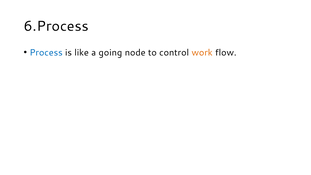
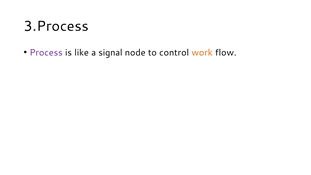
6.Process: 6.Process -> 3.Process (56, 26)
Process colour: blue -> purple (46, 53)
going: going -> signal (110, 53)
